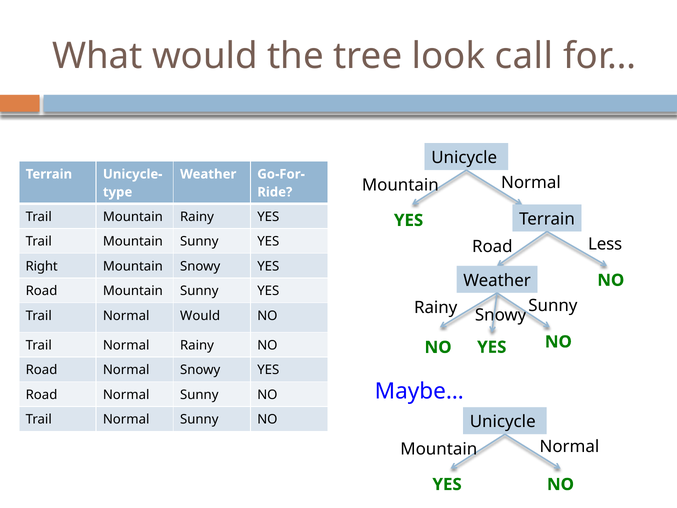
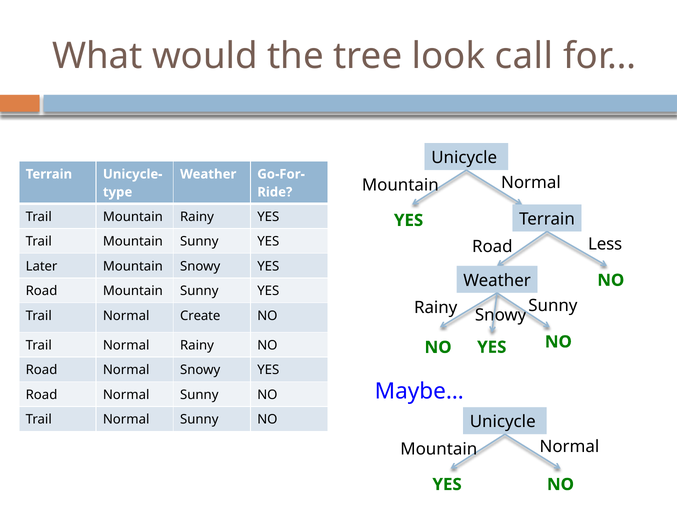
Right: Right -> Later (42, 266)
Normal Would: Would -> Create (200, 316)
